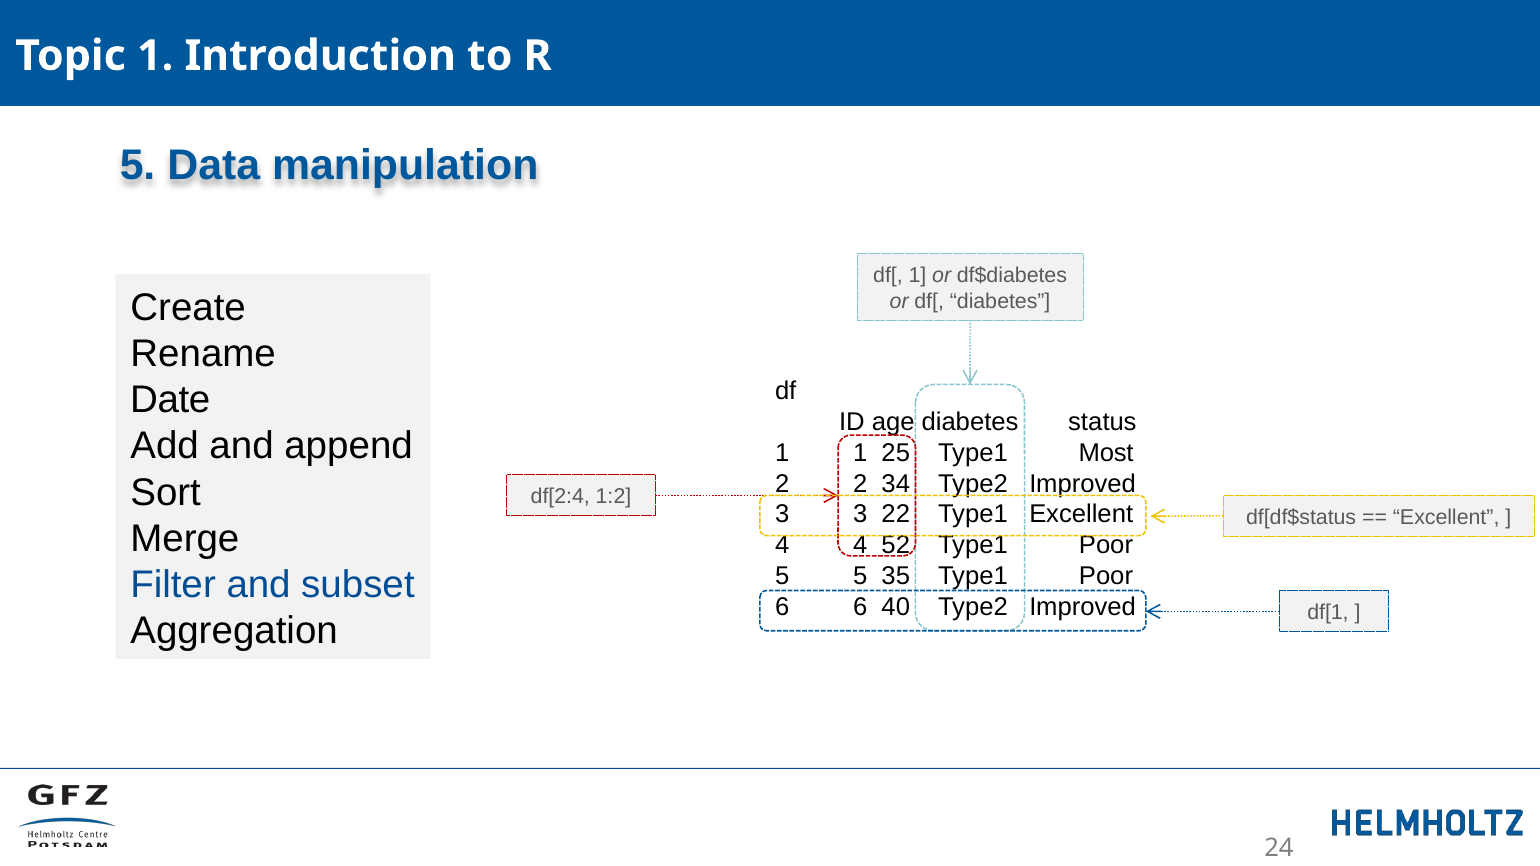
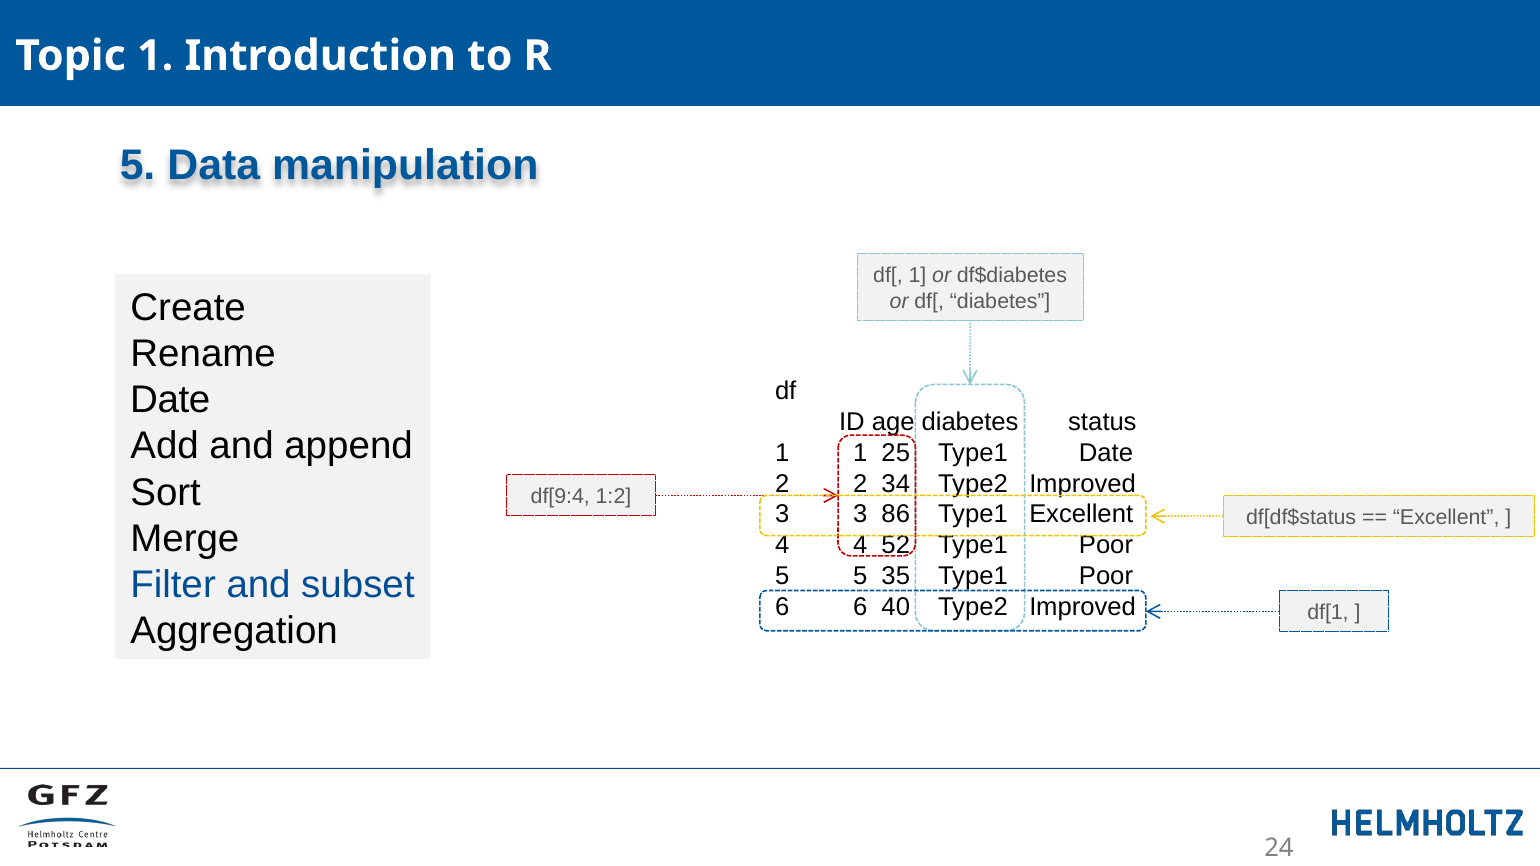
Type1 Most: Most -> Date (1106, 453)
df[2:4: df[2:4 -> df[9:4 (560, 497)
22: 22 -> 86 (896, 515)
